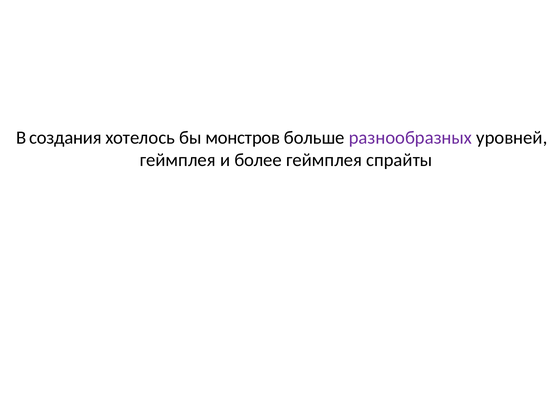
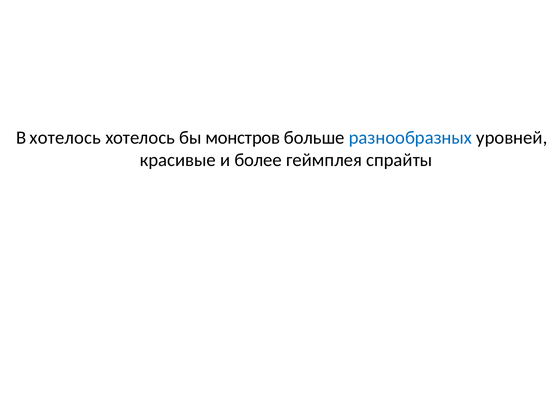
В создания: создания -> хотелось (65, 138)
разнообразных colour: purple -> blue (410, 138)
геймплея: геймплея -> красивые (178, 160)
